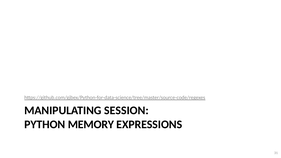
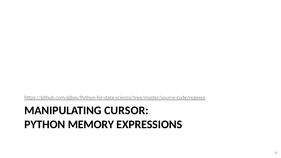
SESSION: SESSION -> CURSOR (126, 110)
